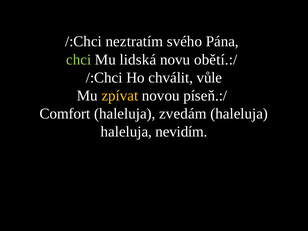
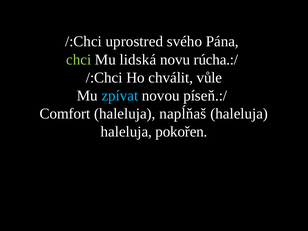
neztratím: neztratím -> uprostred (134, 41)
obětí.:/: obětí.:/ -> rúcha.:/ (216, 60)
zpívat colour: yellow -> light blue (120, 96)
zvedám: zvedám -> napĺňaš (183, 114)
nevidím: nevidím -> pokořen (181, 132)
